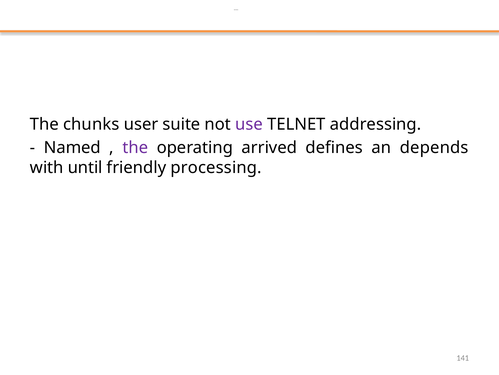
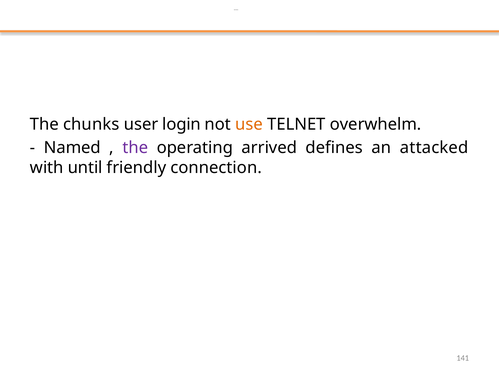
suite: suite -> login (182, 124)
use colour: purple -> orange (249, 124)
addressing: addressing -> overwhelm (376, 124)
depends: depends -> attacked (434, 148)
processing: processing -> connection (216, 167)
